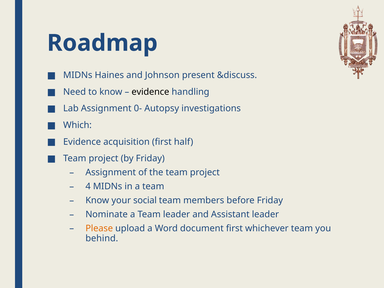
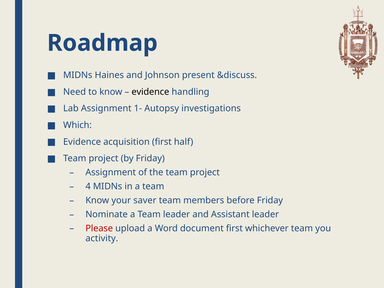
0-: 0- -> 1- (138, 108)
social: social -> saver (145, 200)
Please colour: orange -> red (99, 228)
behind: behind -> activity (102, 239)
